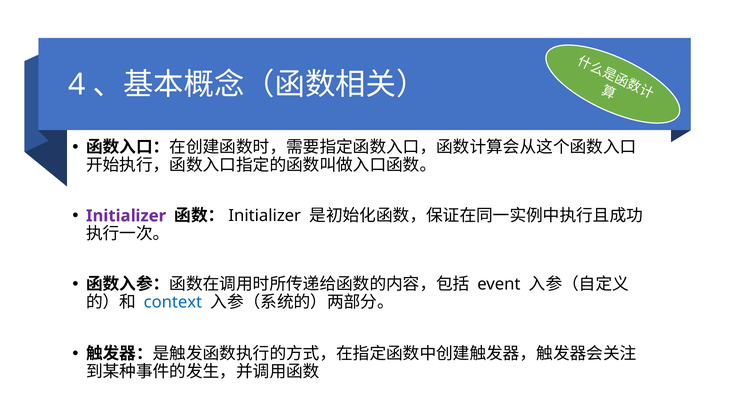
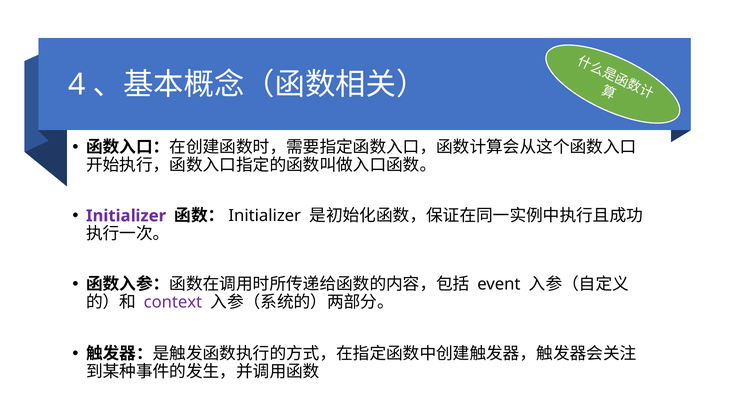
context colour: blue -> purple (173, 302)
